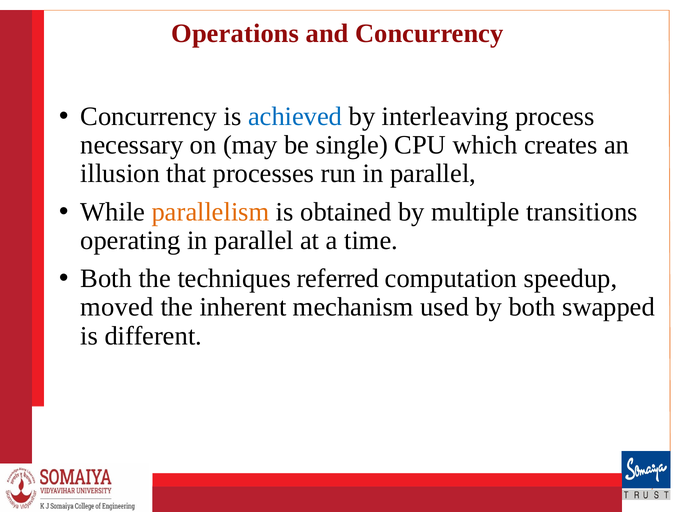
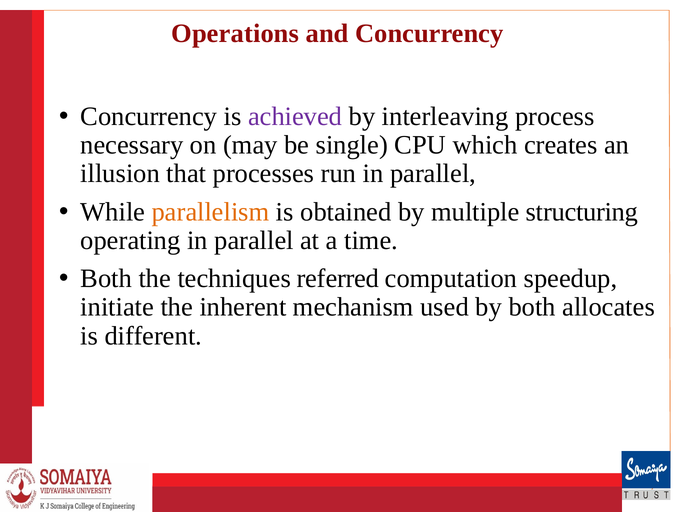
achieved colour: blue -> purple (295, 117)
transitions: transitions -> structuring (582, 212)
moved: moved -> initiate (117, 307)
swapped: swapped -> allocates (609, 307)
